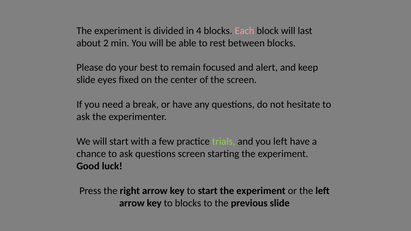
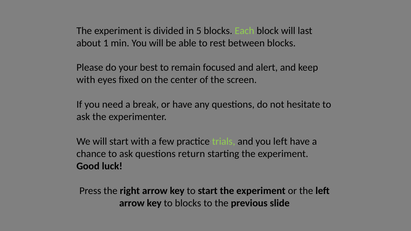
4: 4 -> 5 (199, 31)
Each colour: pink -> light green (244, 31)
2: 2 -> 1 (106, 43)
slide: slide -> with (86, 80)
questions screen: screen -> return (192, 154)
